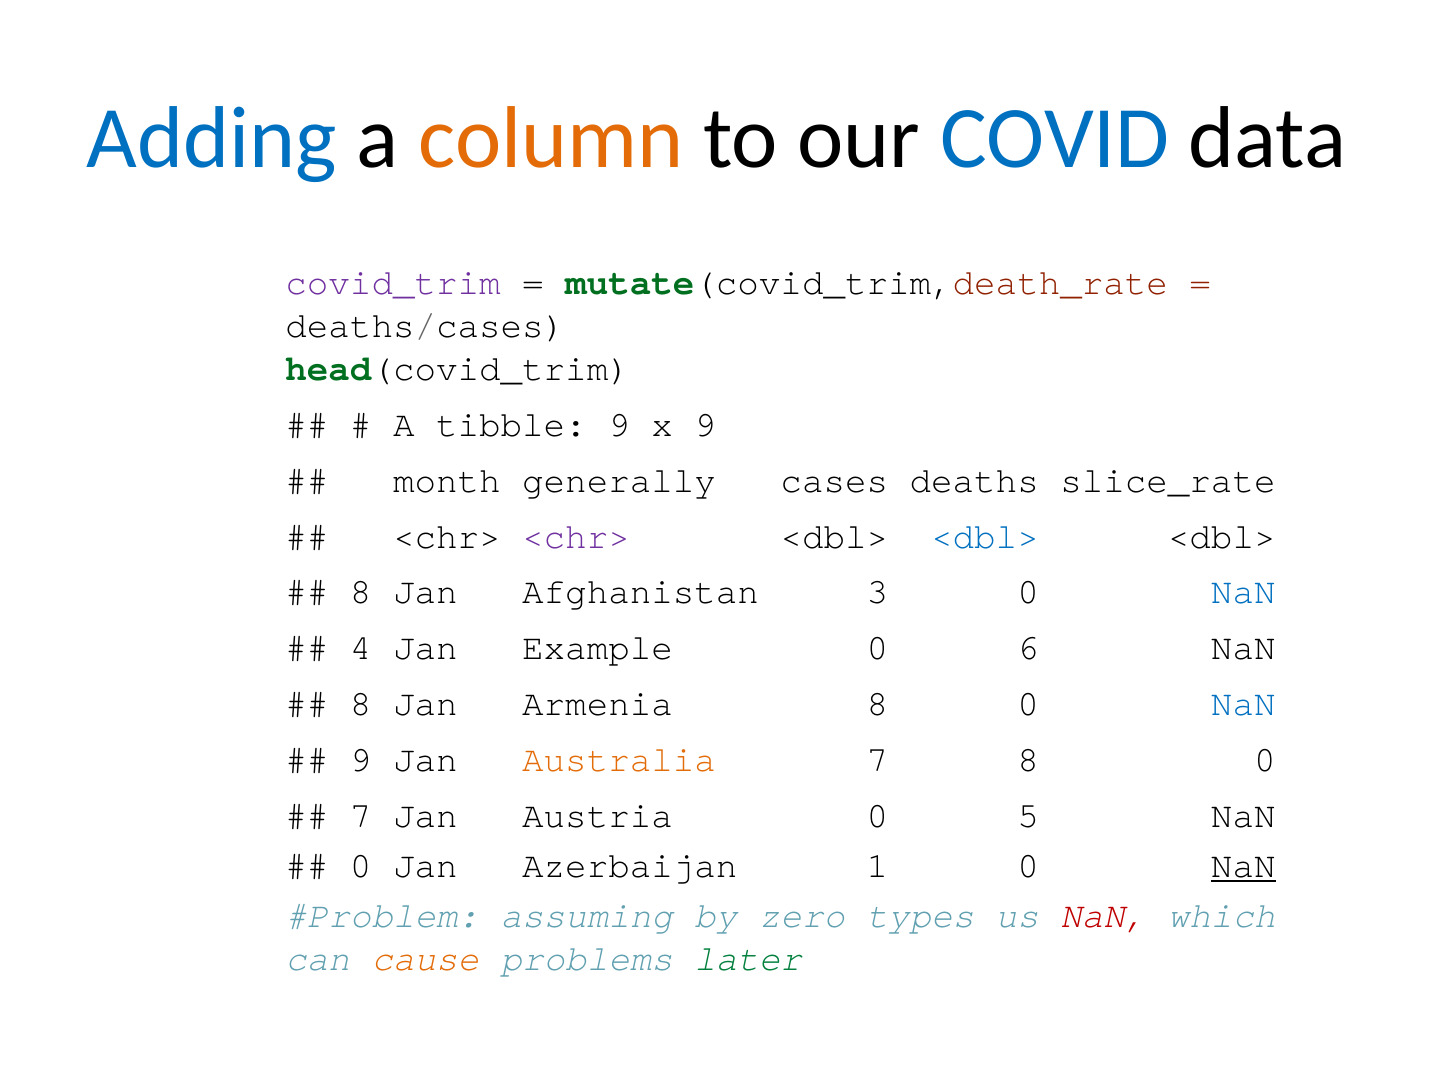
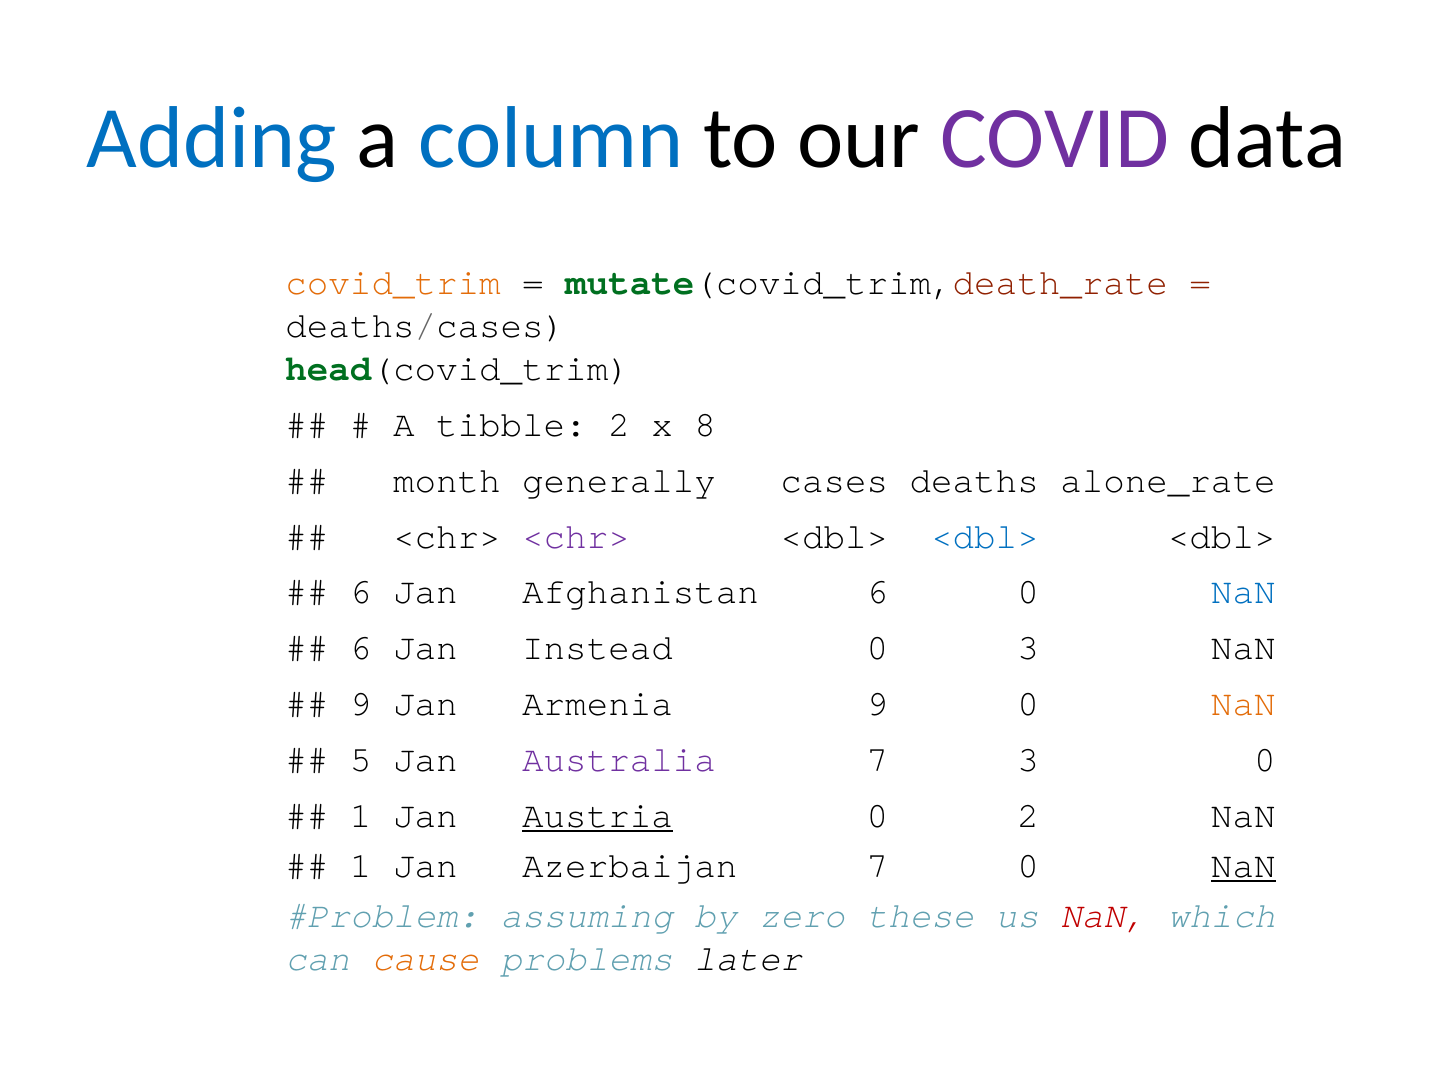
column colour: orange -> blue (551, 139)
COVID colour: blue -> purple (1055, 139)
covid_trim colour: purple -> orange (393, 282)
tibble 9: 9 -> 2 (619, 424)
x 9: 9 -> 8 (705, 424)
slice_rate: slice_rate -> alone_rate (1168, 480)
8: 8 -> 6 (361, 592)
Afghanistan 3: 3 -> 6 (877, 592)
4: 4 -> 6 (361, 648)
Example: Example -> Instead (598, 648)
0 6: 6 -> 3 (1028, 648)
8: 8 -> 9 (361, 703)
Armenia 8: 8 -> 9 (877, 703)
NaN colour: blue -> orange (1243, 703)
9: 9 -> 5 (361, 759)
Australia colour: orange -> purple (619, 759)
7 8: 8 -> 3 (1028, 759)
7: 7 -> 1 (361, 815)
Austria underline: none -> present (598, 815)
0 5: 5 -> 2 (1028, 815)
0: 0 -> 1 (361, 865)
Azerbaijan 1: 1 -> 7 (877, 865)
types: types -> these (920, 915)
later colour: green -> black (748, 958)
